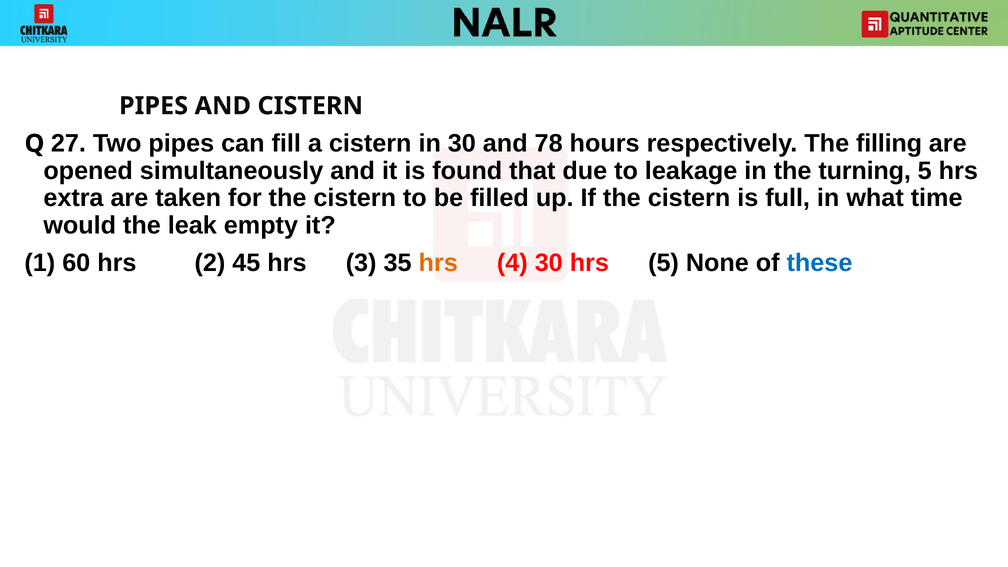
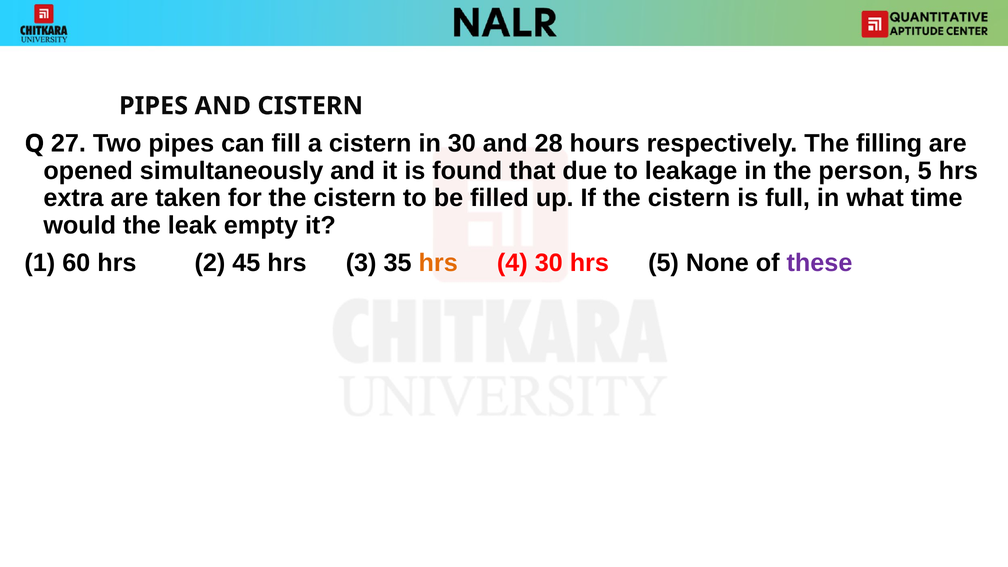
78: 78 -> 28 (549, 144)
turning: turning -> person (864, 171)
these colour: blue -> purple (819, 263)
